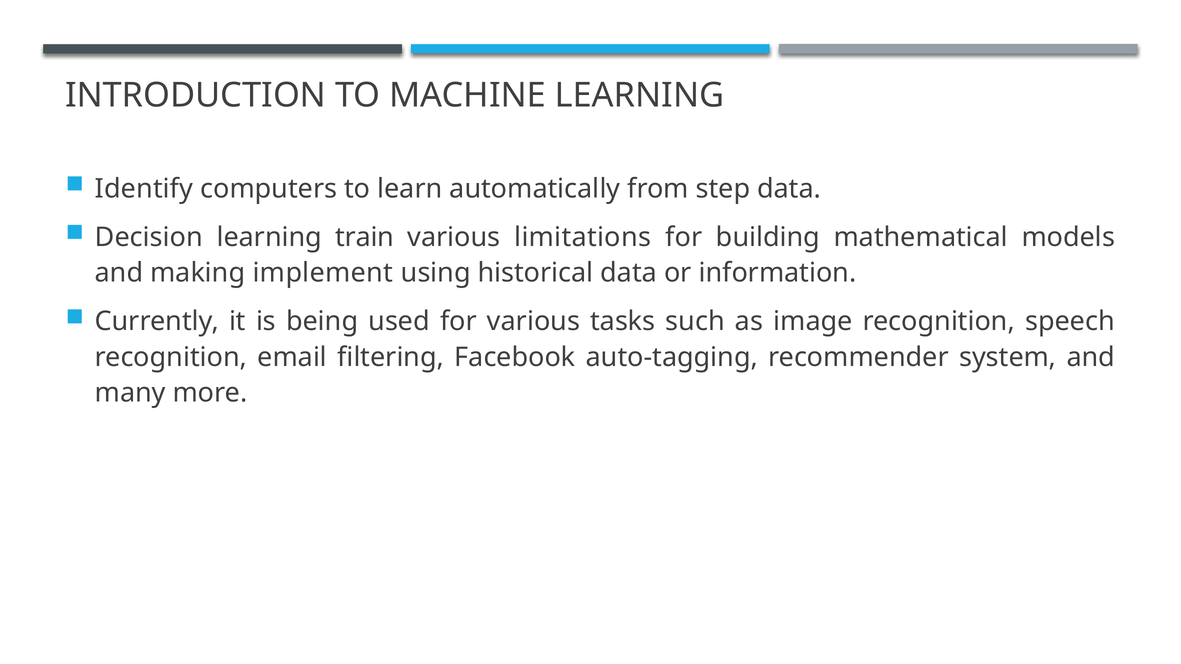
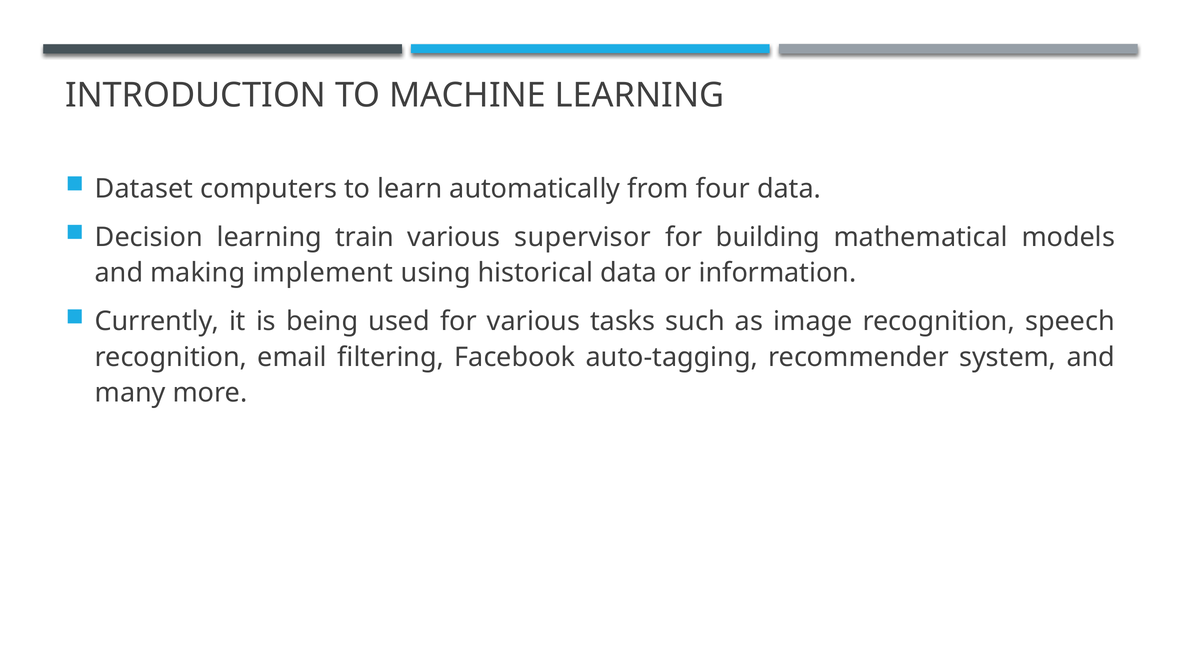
Identify: Identify -> Dataset (144, 189)
step: step -> four (723, 189)
limitations: limitations -> supervisor (583, 237)
